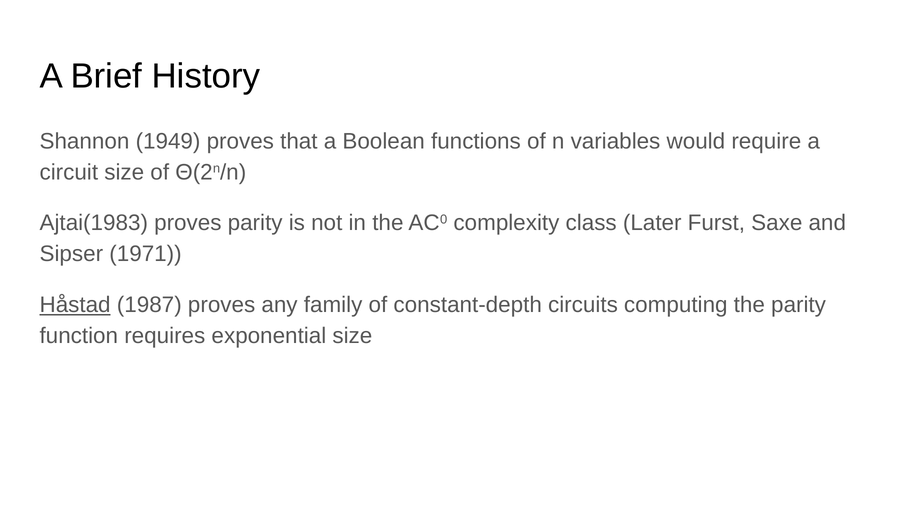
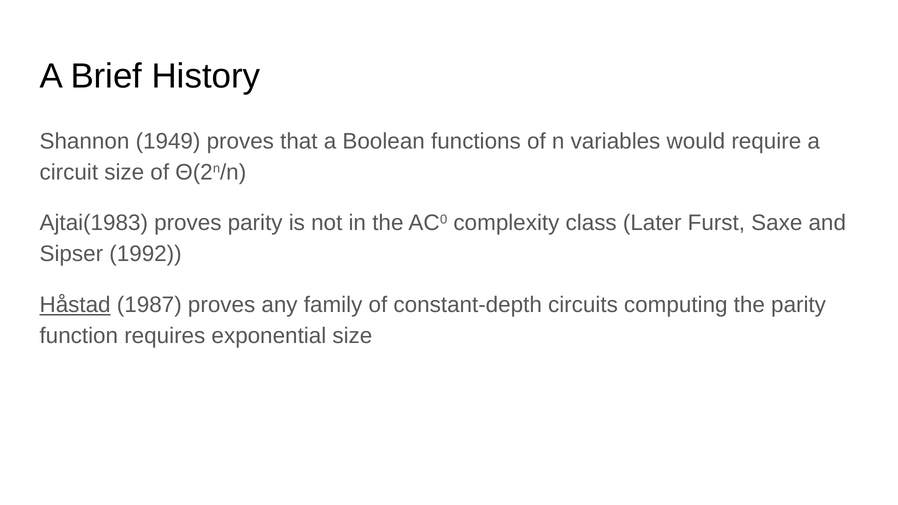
1971: 1971 -> 1992 (145, 254)
